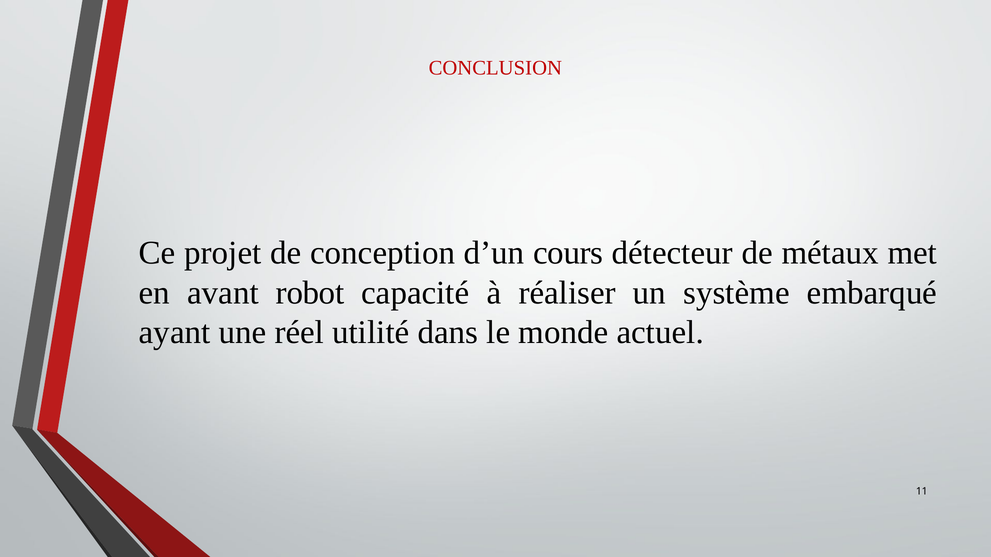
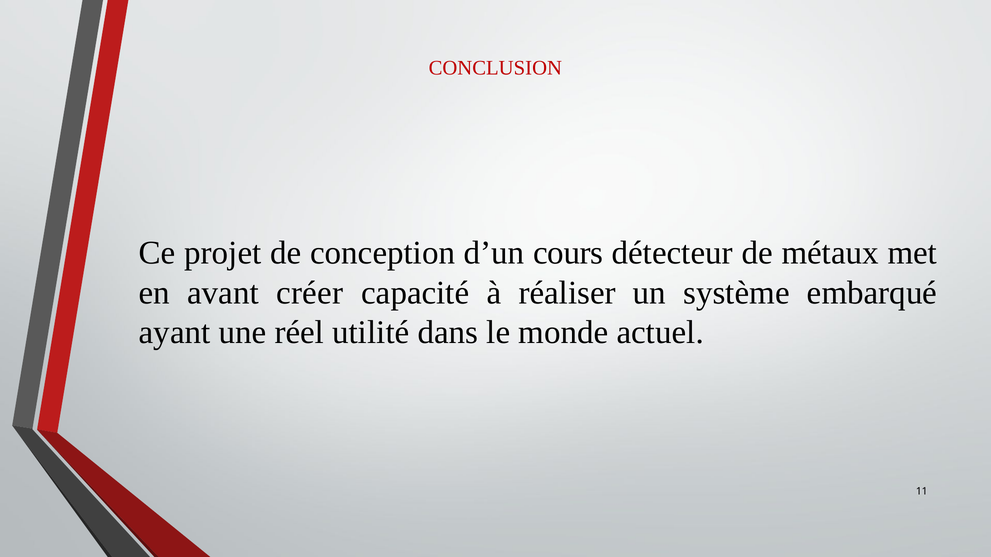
robot: robot -> créer (310, 293)
